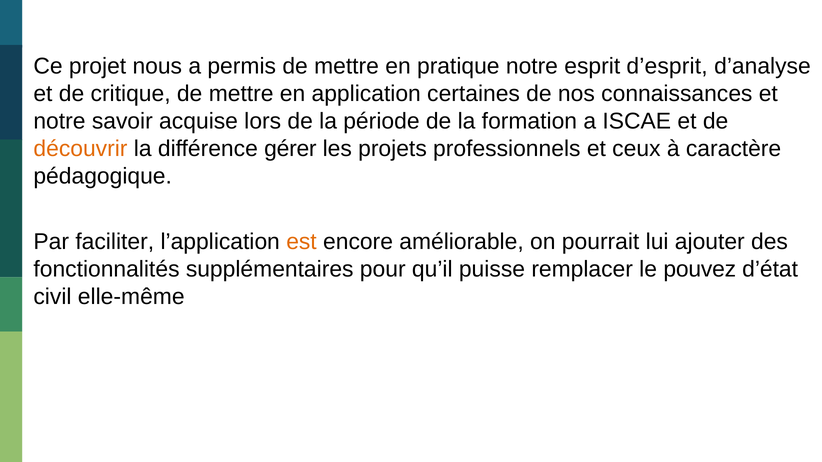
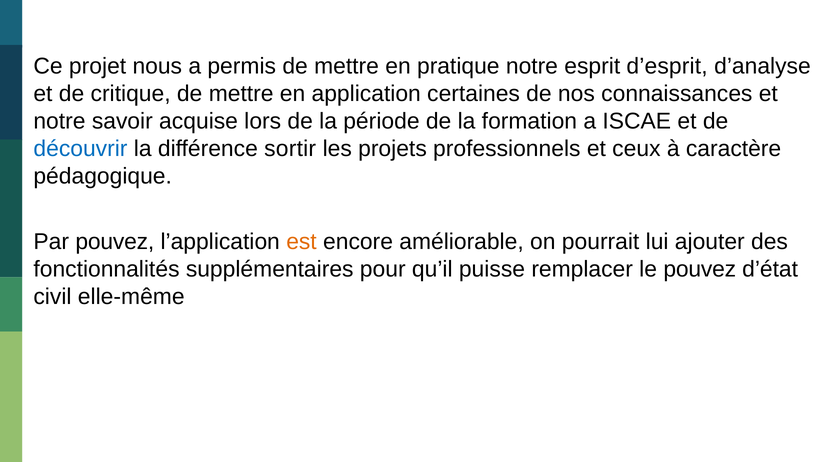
découvrir colour: orange -> blue (80, 149)
gérer: gérer -> sortir (290, 149)
Par faciliter: faciliter -> pouvez (115, 242)
